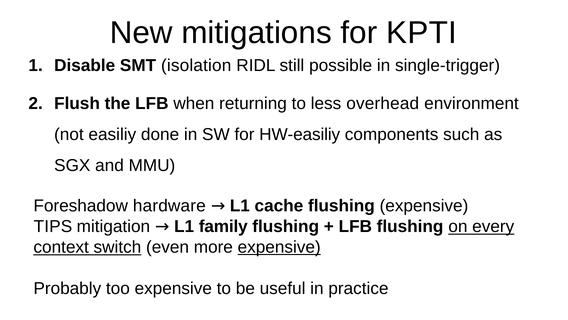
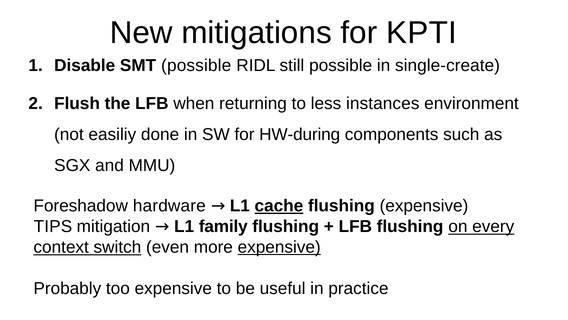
SMT isolation: isolation -> possible (196, 65)
single-trigger: single-trigger -> single-create (447, 65)
overhead: overhead -> instances (383, 103)
HW-easiliy: HW-easiliy -> HW-during (300, 134)
cache underline: none -> present (279, 206)
